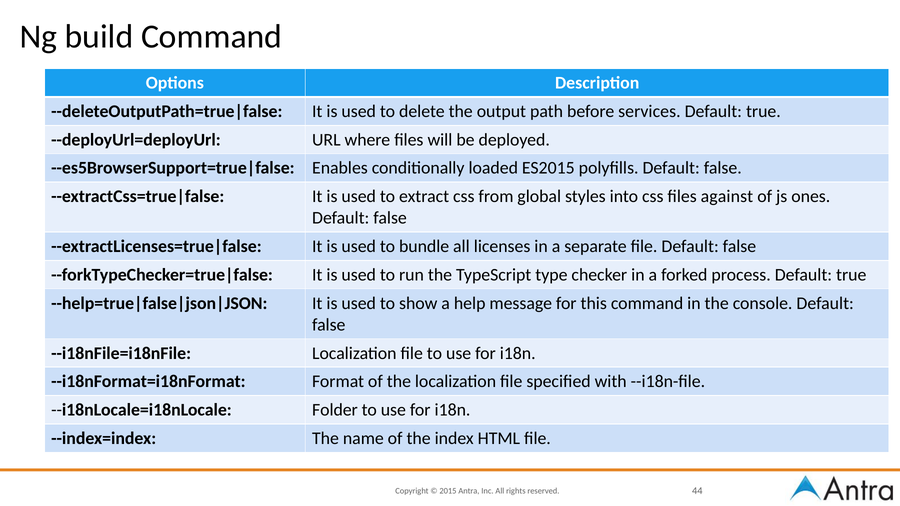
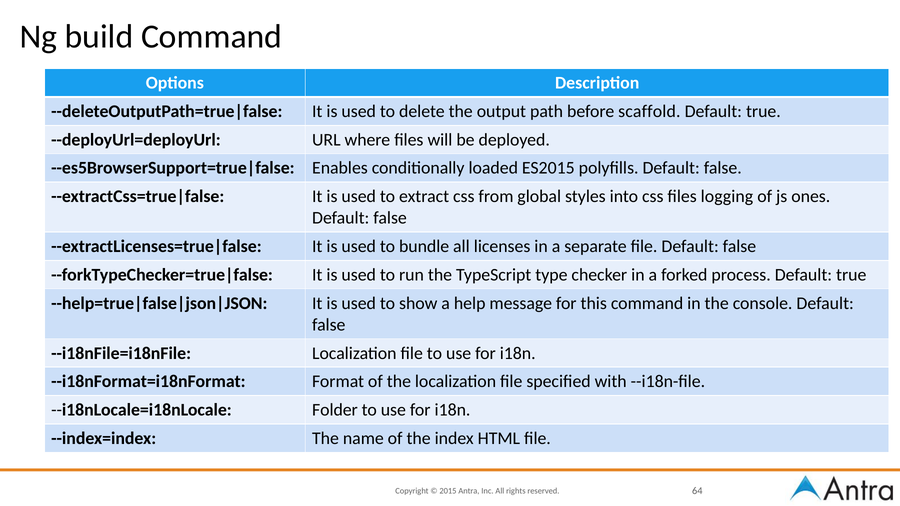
services: services -> scaffold (649, 111)
against: against -> logging (727, 197)
44: 44 -> 64 (697, 491)
